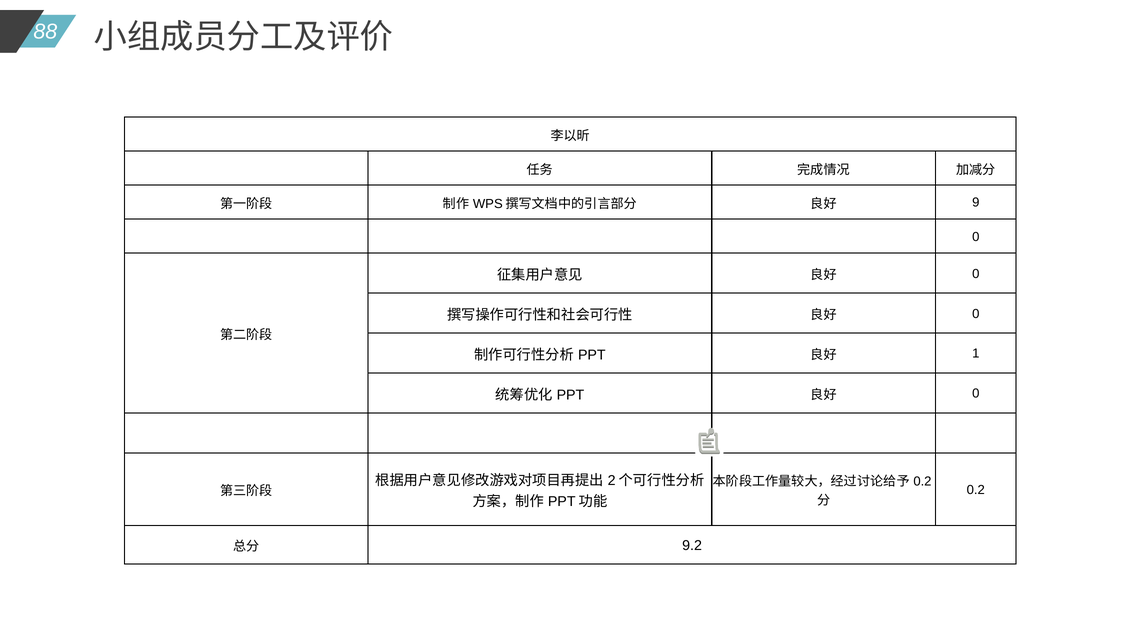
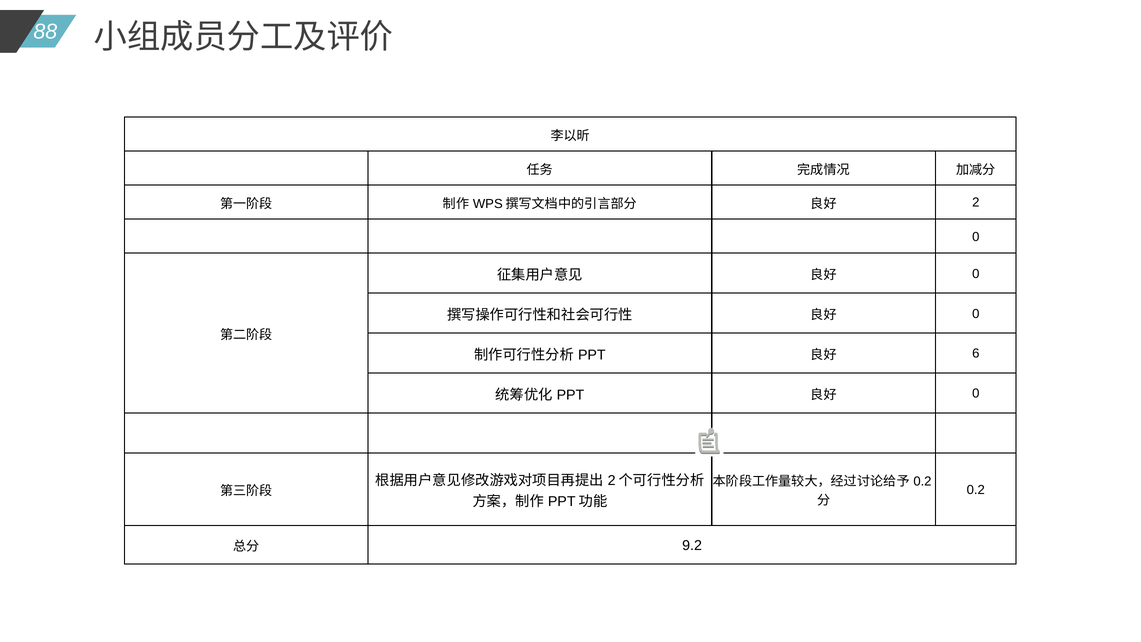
9: 9 -> 2 (976, 203)
1: 1 -> 6 (976, 354)
